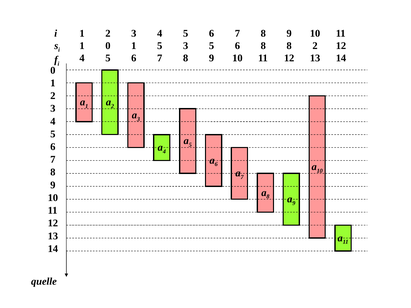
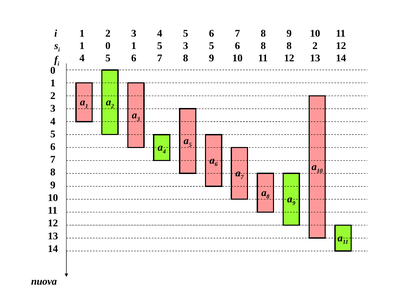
quelle: quelle -> nuova (44, 282)
